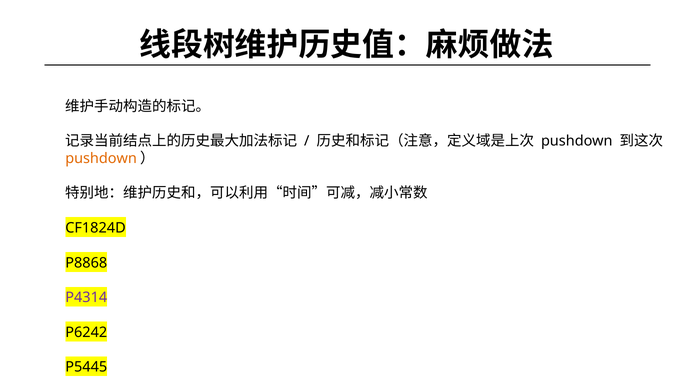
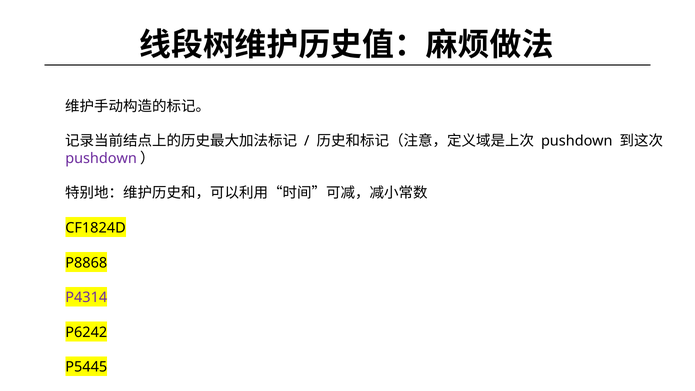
pushdown colour: orange -> purple (101, 158)
